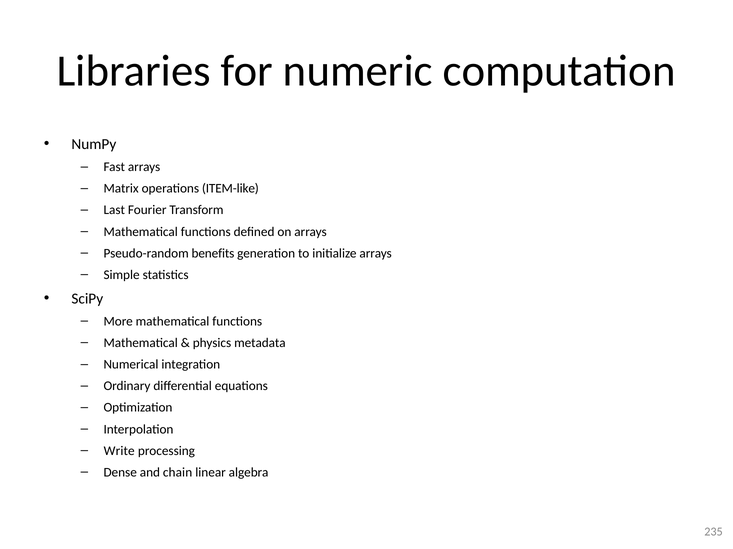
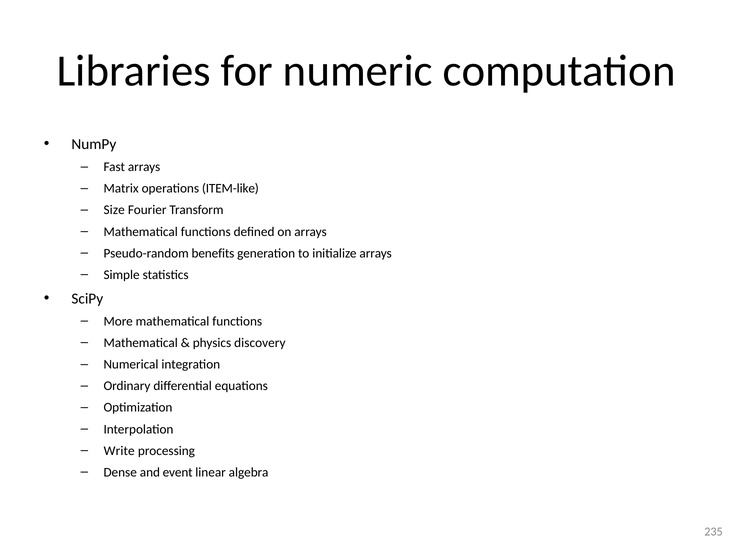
Last: Last -> Size (114, 210)
metadata: metadata -> discovery (260, 343)
chain: chain -> event (178, 473)
